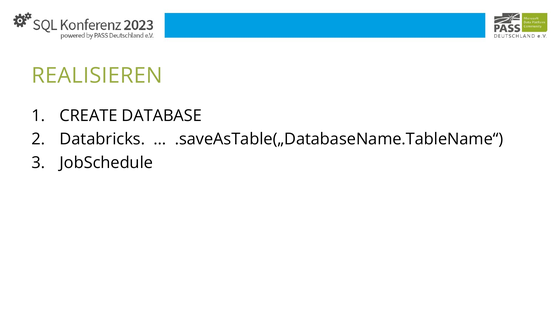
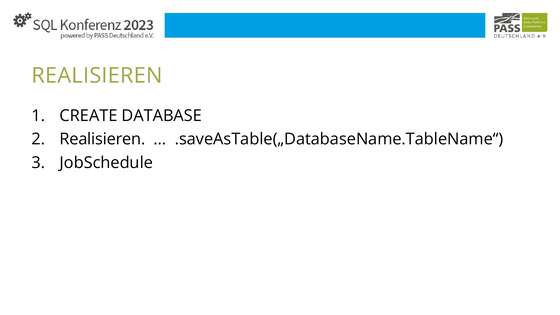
Databricks: Databricks -> Realisieren (102, 139)
